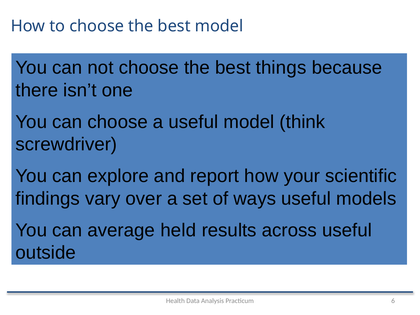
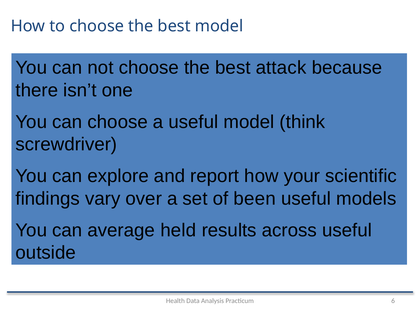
things: things -> attack (281, 68)
ways: ways -> been (255, 199)
